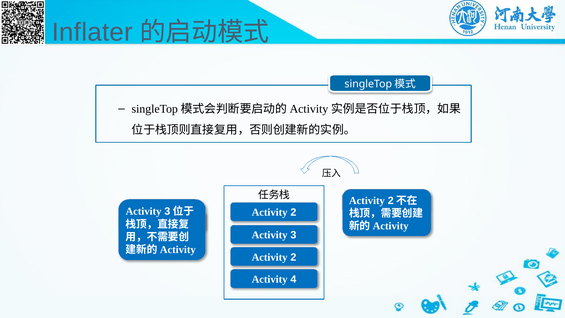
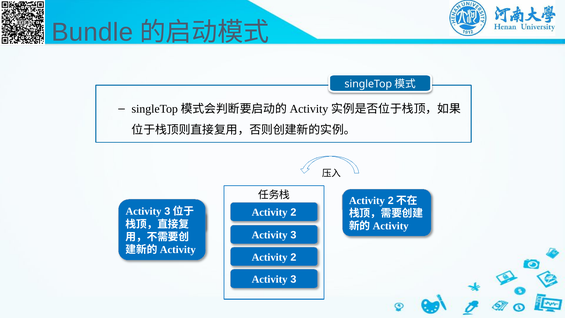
Inflater: Inflater -> Bundle (92, 32)
4: 4 -> 3 (293, 279)
